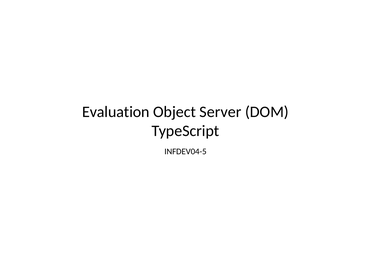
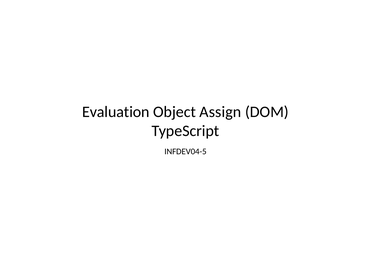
Server: Server -> Assign (220, 112)
